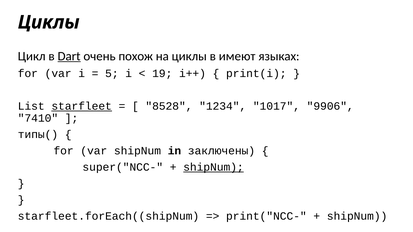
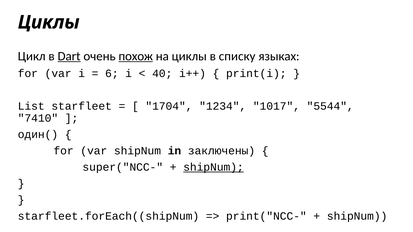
похож underline: none -> present (136, 56)
имеют: имеют -> списку (237, 56)
5: 5 -> 6 (112, 73)
19: 19 -> 40 (162, 73)
starfleet underline: present -> none (82, 106)
8528: 8528 -> 1704 (169, 106)
9906: 9906 -> 5544 (330, 106)
типы(: типы( -> один( (38, 135)
